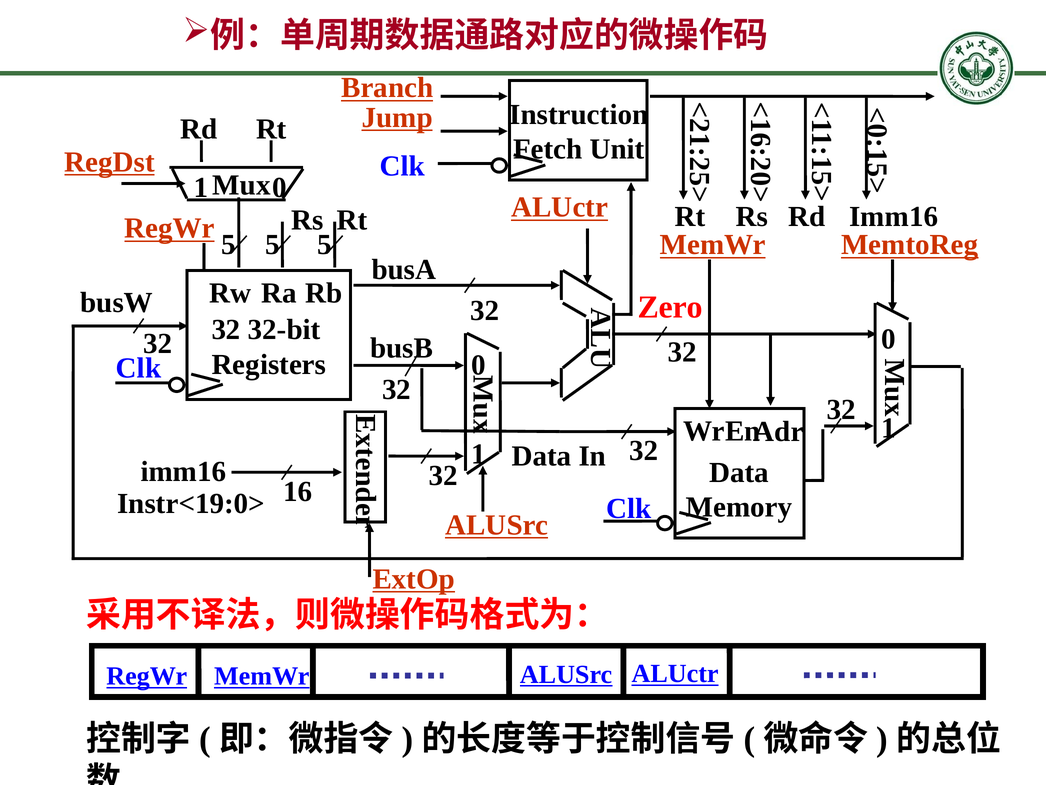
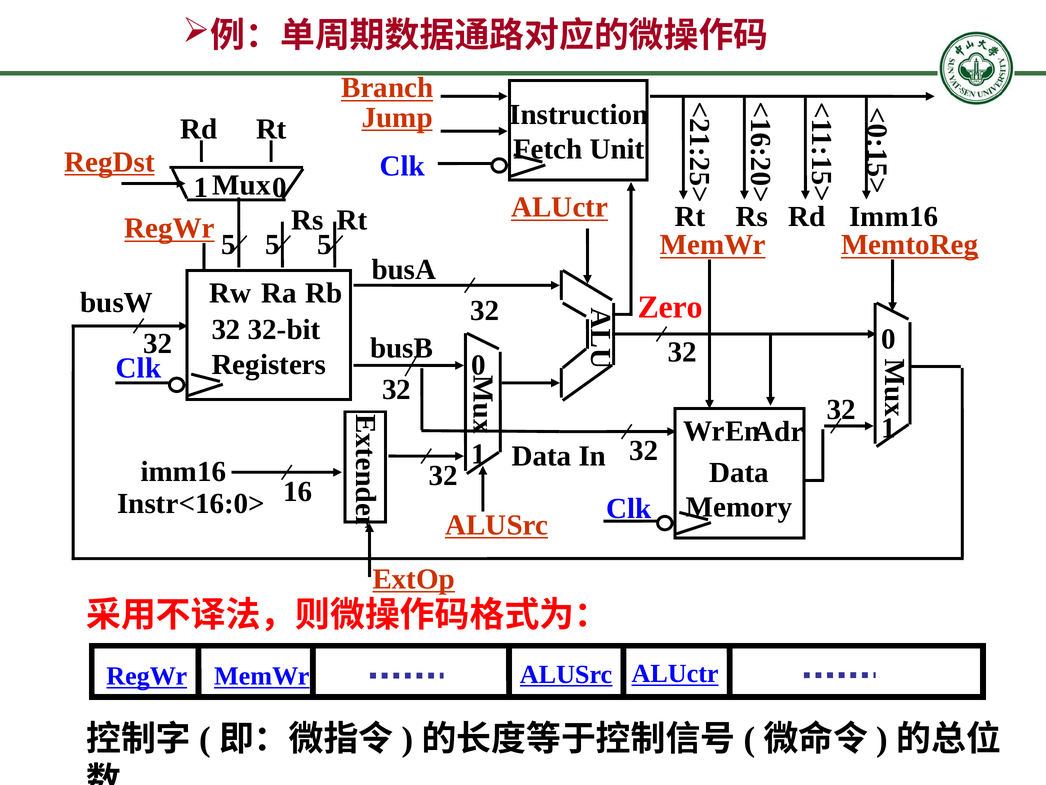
Instr<19:0>: Instr<19:0> -> Instr<16:0> (191, 503)
